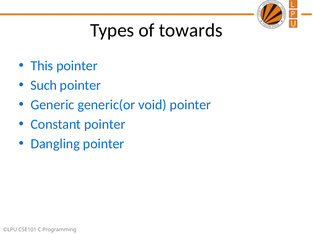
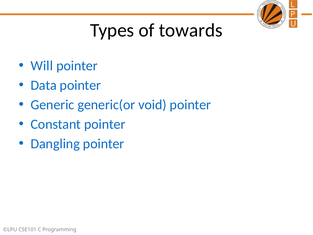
This: This -> Will (42, 66)
Such: Such -> Data (44, 85)
